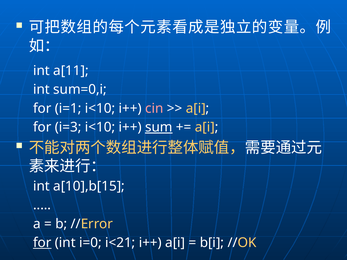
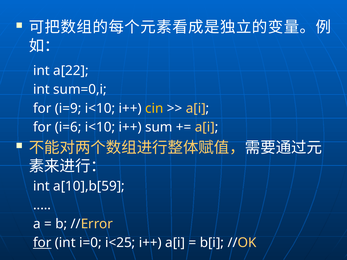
a[11: a[11 -> a[22 (71, 71)
i=1: i=1 -> i=9 (68, 108)
cin colour: pink -> yellow (154, 108)
i=3: i=3 -> i=6 (68, 127)
sum underline: present -> none (159, 127)
a[10],b[15: a[10],b[15 -> a[10],b[59 (89, 186)
i<21: i<21 -> i<25 (120, 243)
